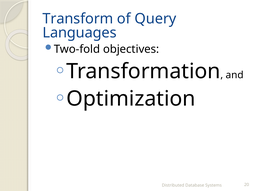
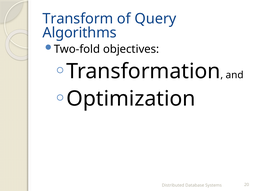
Languages: Languages -> Algorithms (80, 33)
